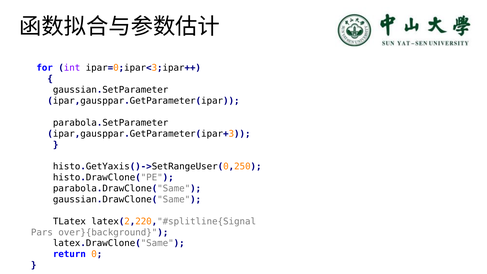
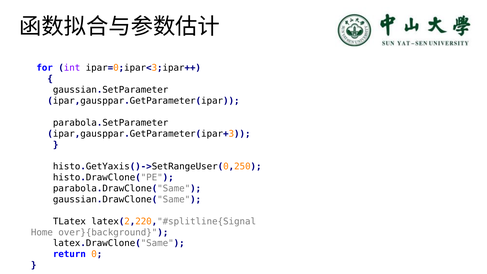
Pars: Pars -> Home (42, 232)
